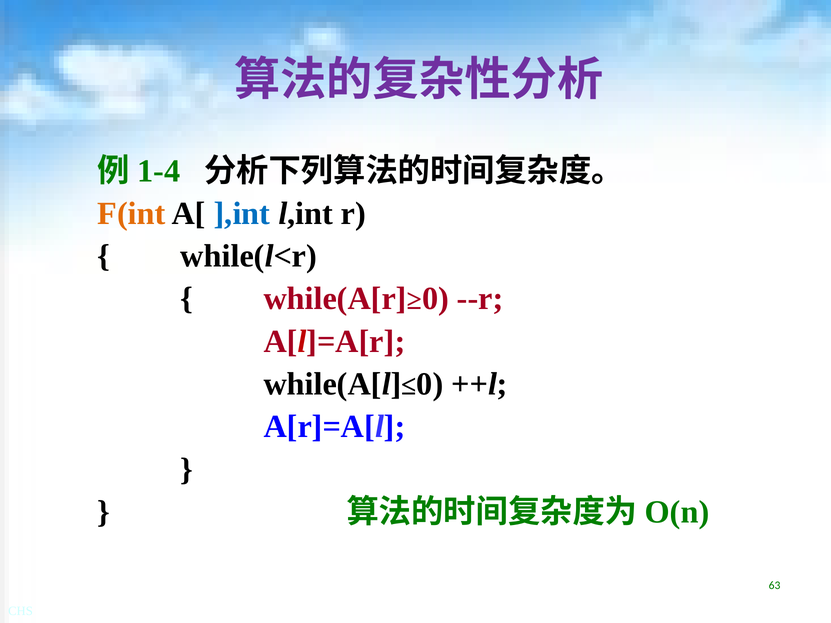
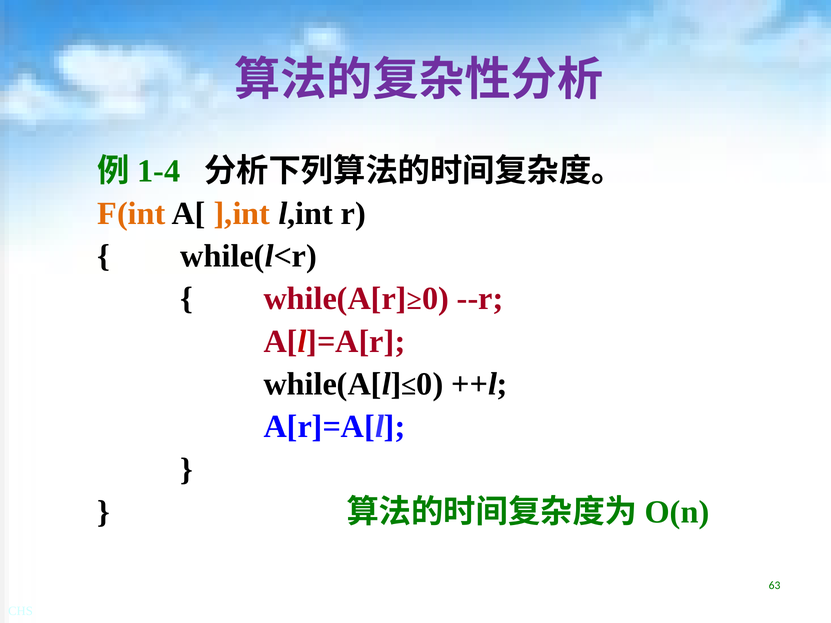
],int colour: blue -> orange (242, 214)
